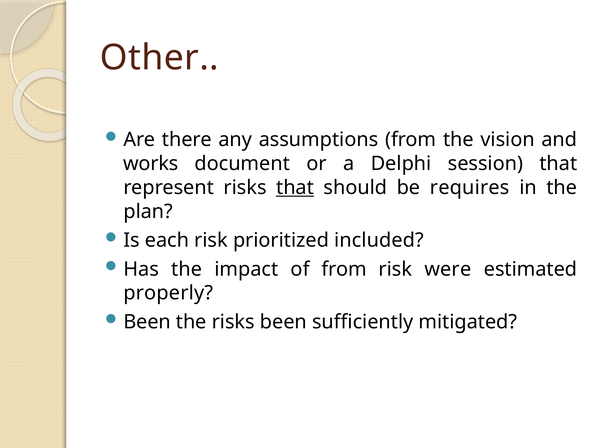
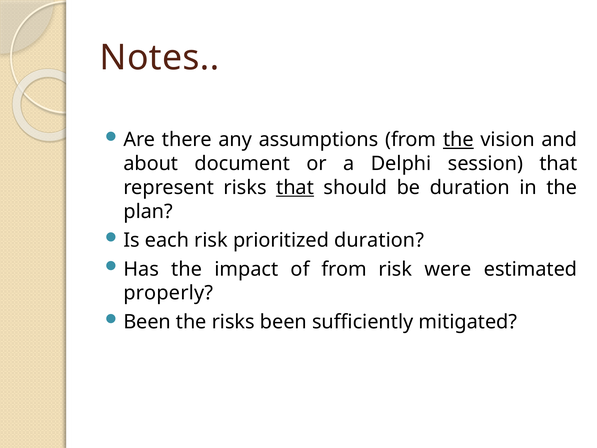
Other: Other -> Notes (159, 58)
the underline: none -> present (458, 140)
works: works -> about (151, 164)
be requires: requires -> duration (470, 187)
prioritized included: included -> duration (379, 240)
